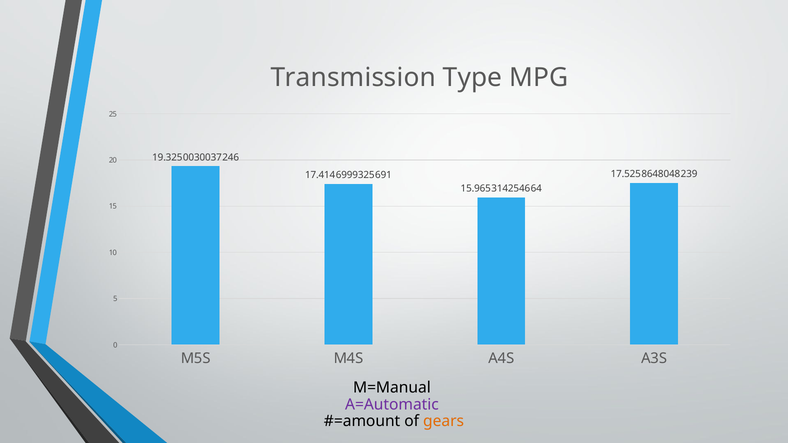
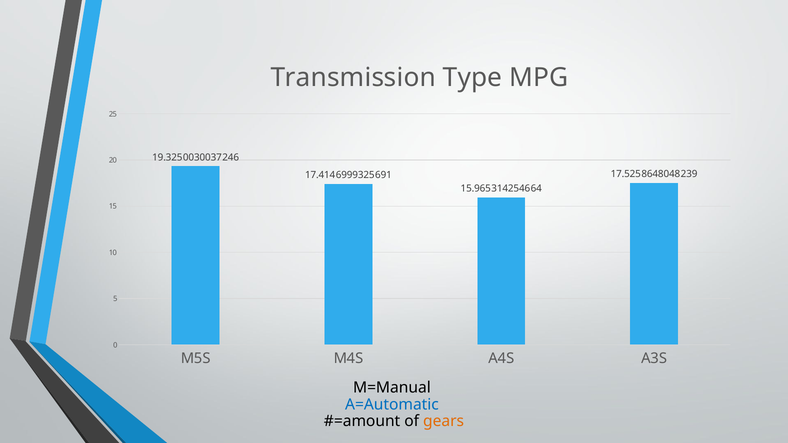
A=Automatic colour: purple -> blue (392, 405)
